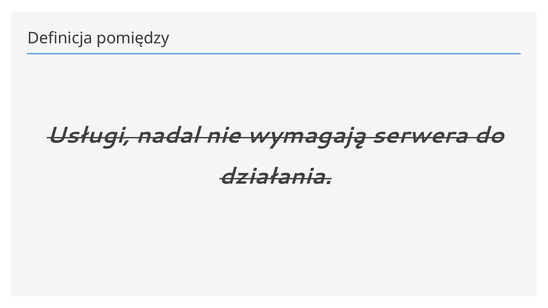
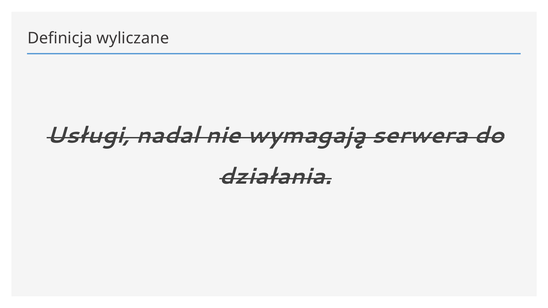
pomiędzy: pomiędzy -> wyliczane (133, 38)
